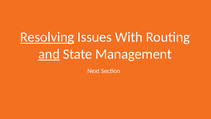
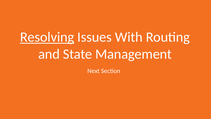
and underline: present -> none (49, 54)
